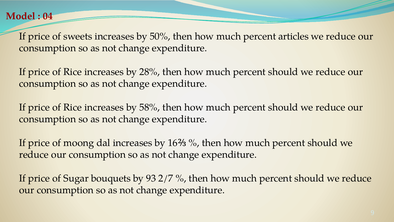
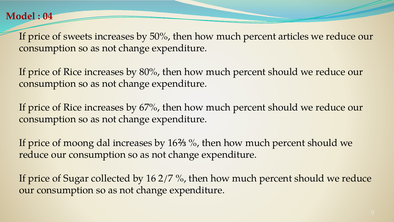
28%: 28% -> 80% (150, 72)
58%: 58% -> 67% (150, 107)
bouquets: bouquets -> collected (111, 178)
93: 93 -> 16 (151, 178)
